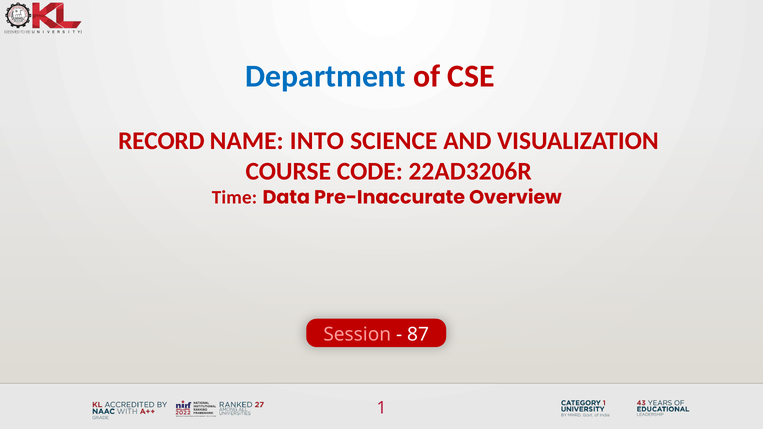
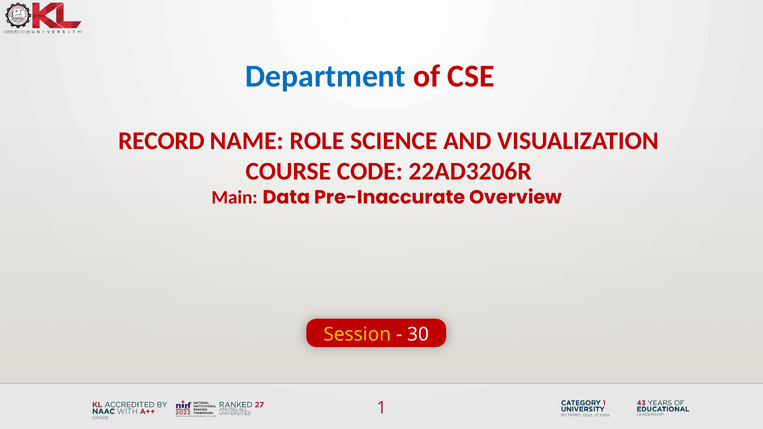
INTO: INTO -> ROLE (317, 141)
Time: Time -> Main (235, 198)
Session colour: pink -> yellow (357, 334)
87: 87 -> 30 (418, 334)
